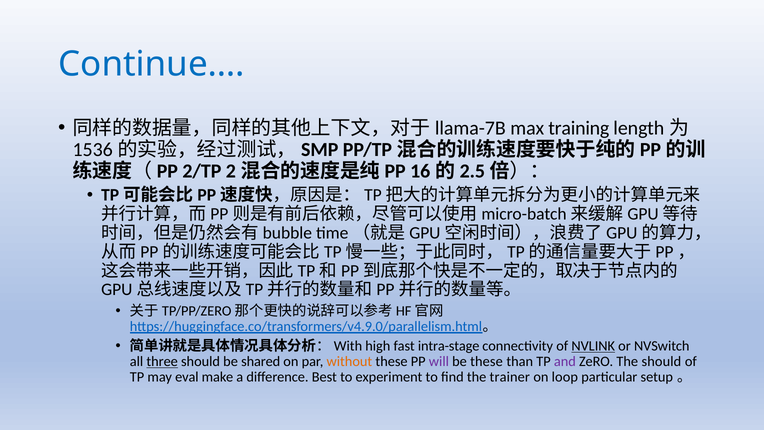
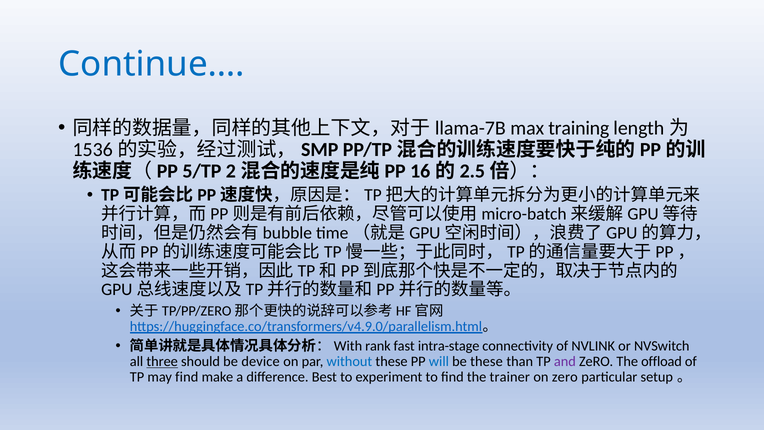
2/TP: 2/TP -> 5/TP (202, 171)
high: high -> rank (378, 346)
NVLINK underline: present -> none (593, 346)
shared: shared -> device (261, 361)
without colour: orange -> blue (349, 361)
will colour: purple -> blue (439, 361)
The should: should -> offload (662, 361)
may eval: eval -> find (187, 377)
on loop: loop -> zero (565, 377)
